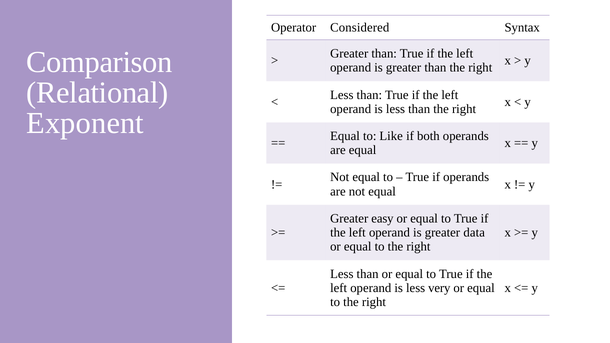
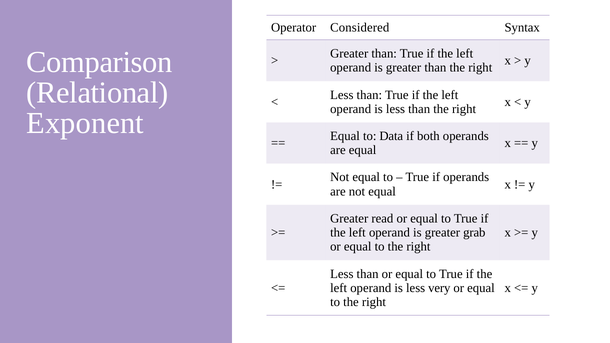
Like: Like -> Data (391, 136)
easy: easy -> read (382, 219)
data: data -> grab (474, 233)
